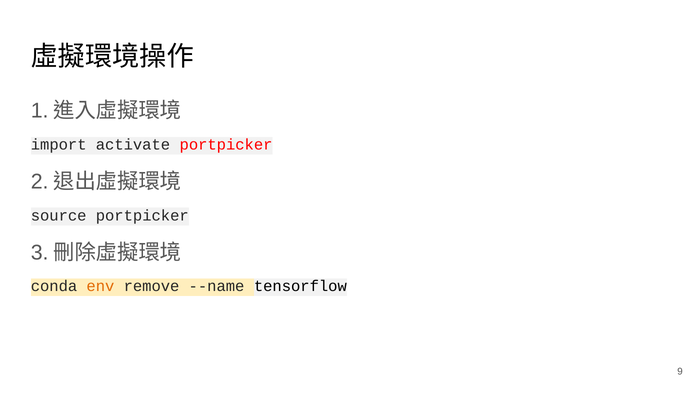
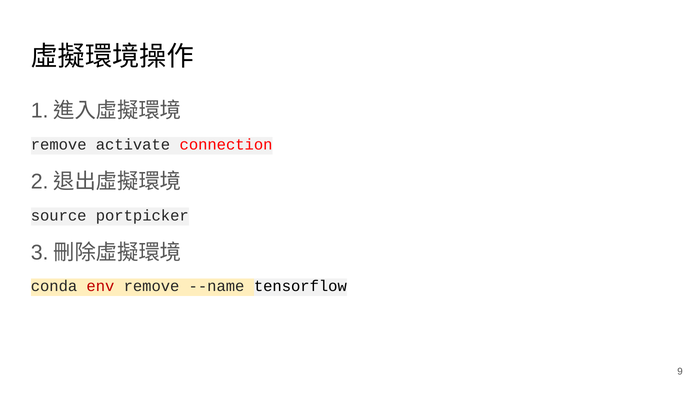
import: import -> remove (59, 145)
activate portpicker: portpicker -> connection (226, 145)
env colour: orange -> red (100, 287)
